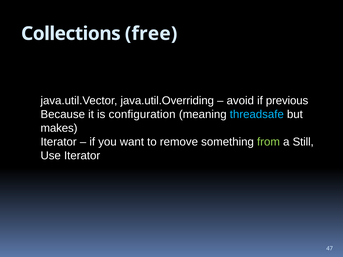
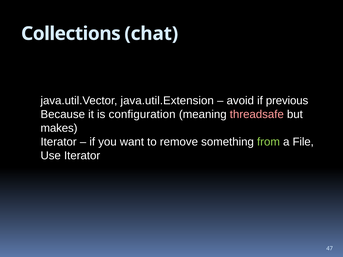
free: free -> chat (151, 34)
java.util.Overriding: java.util.Overriding -> java.util.Extension (167, 101)
threadsafe colour: light blue -> pink (257, 115)
Still: Still -> File (303, 142)
